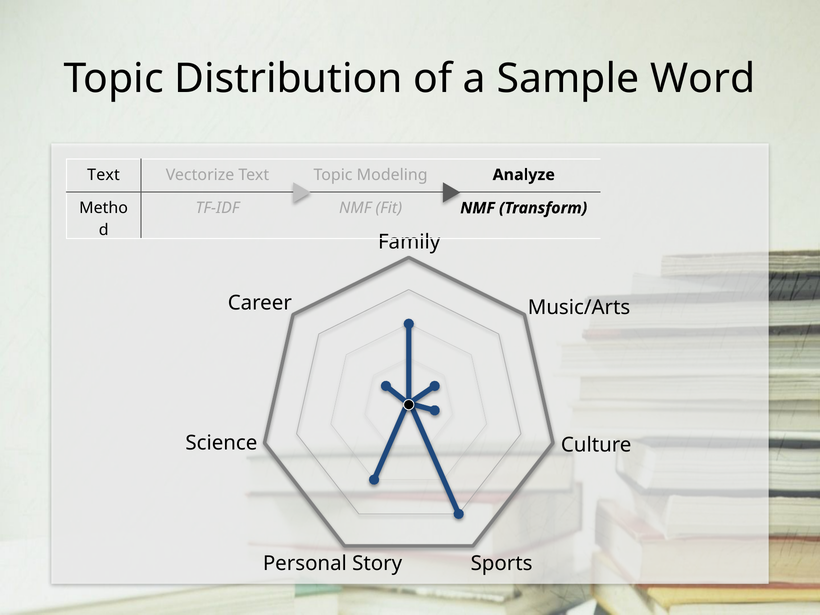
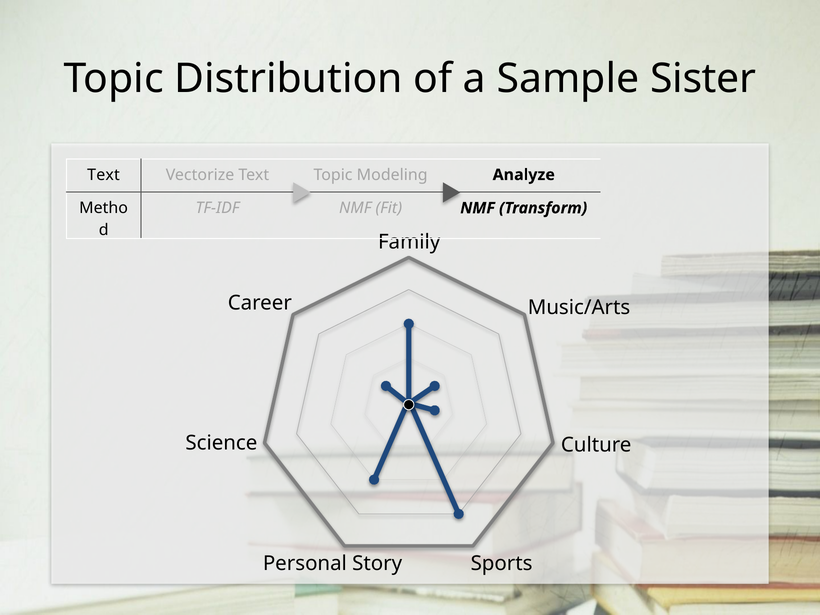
Word: Word -> Sister (703, 79)
